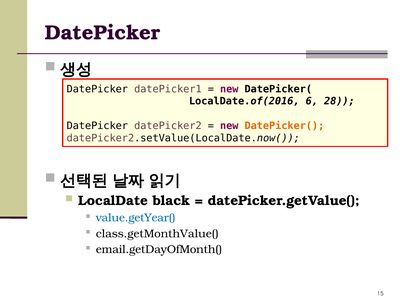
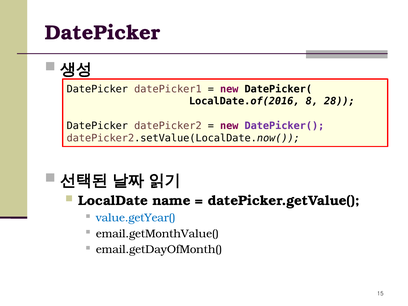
6: 6 -> 8 (312, 101)
DatePicker( colour: orange -> purple (284, 126)
black: black -> name (172, 201)
class.getMonthValue(: class.getMonthValue( -> email.getMonthValue( (157, 234)
